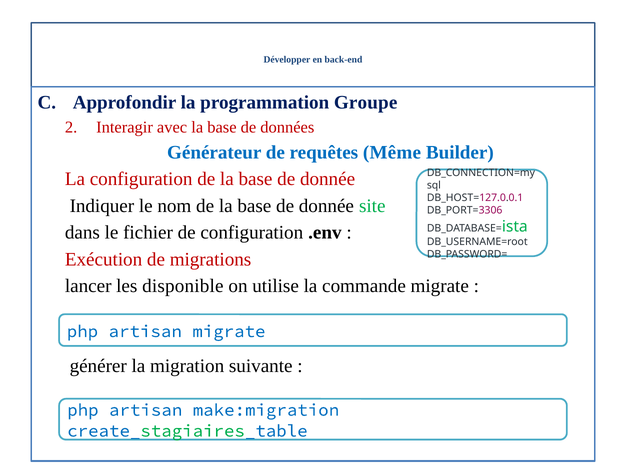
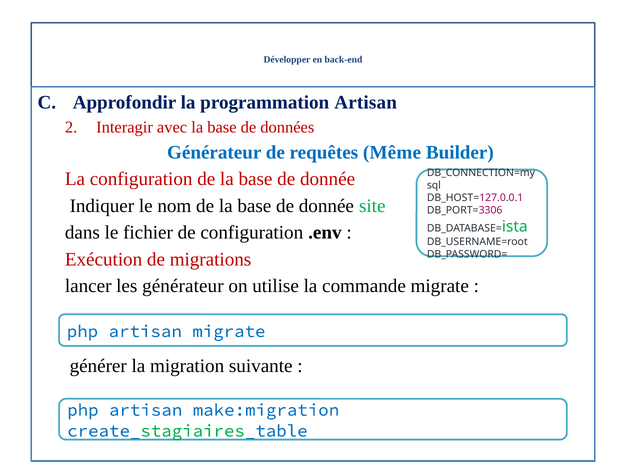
programmation Groupe: Groupe -> Artisan (366, 103)
les disponible: disponible -> générateur (183, 286)
